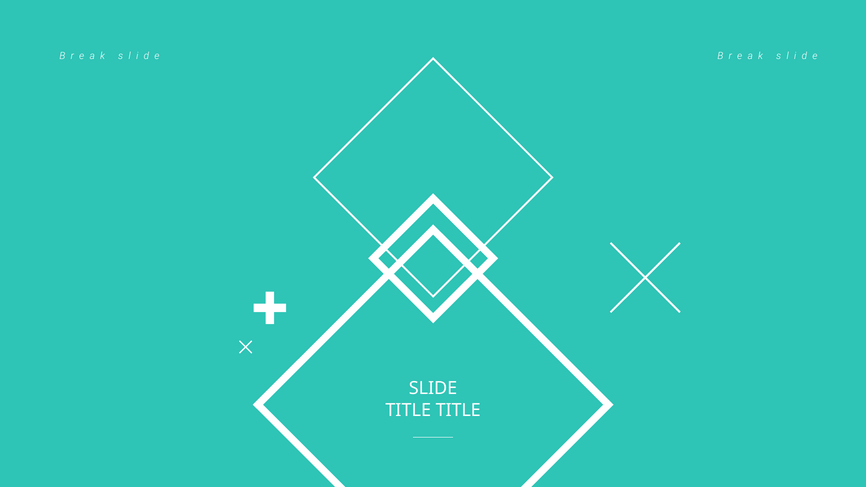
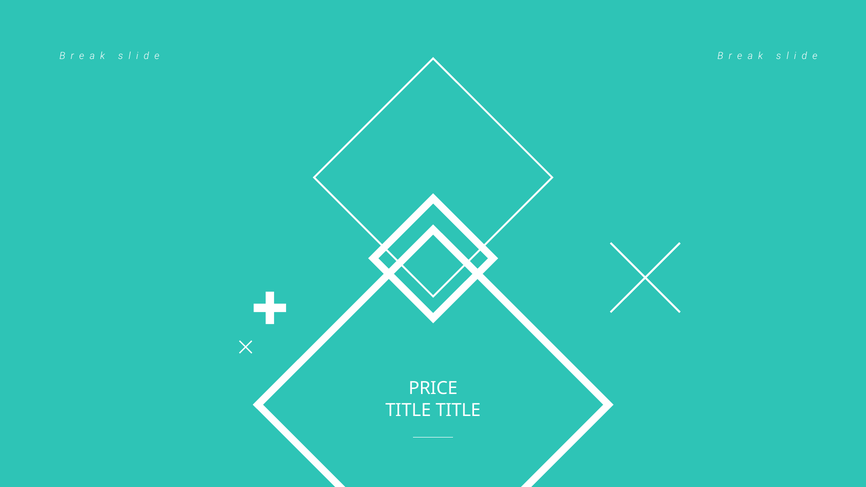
SLIDE: SLIDE -> PRICE (433, 389)
